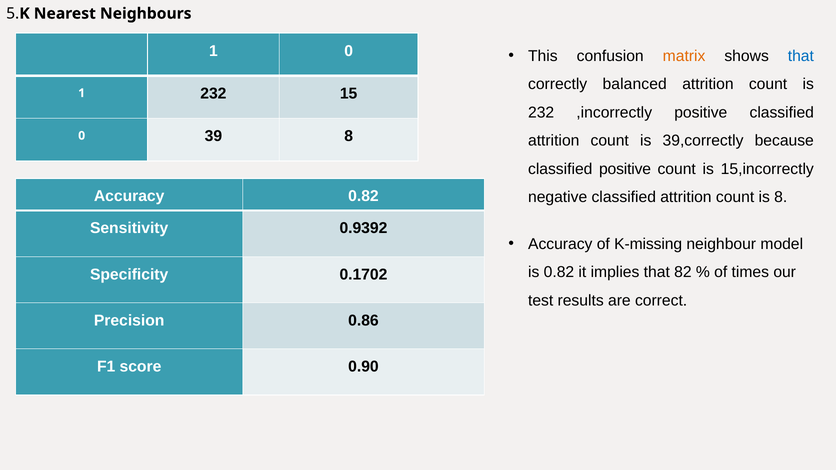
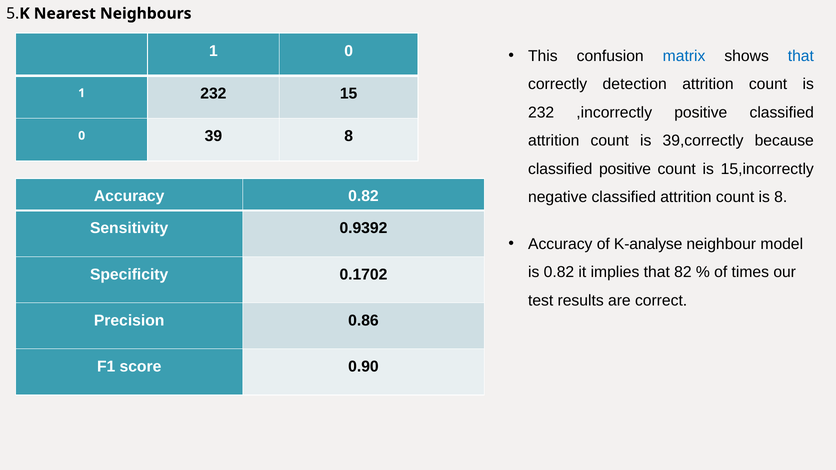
matrix colour: orange -> blue (684, 56)
balanced: balanced -> detection (635, 84)
K-missing: K-missing -> K-analyse (648, 244)
